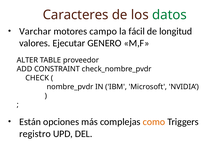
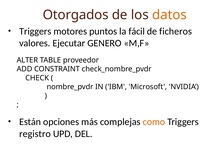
Caracteres: Caracteres -> Otorgados (76, 15)
datos colour: green -> orange (169, 15)
Varchar: Varchar -> Triggers (35, 31)
campo: campo -> puntos (103, 31)
longitud: longitud -> ficheros (176, 31)
